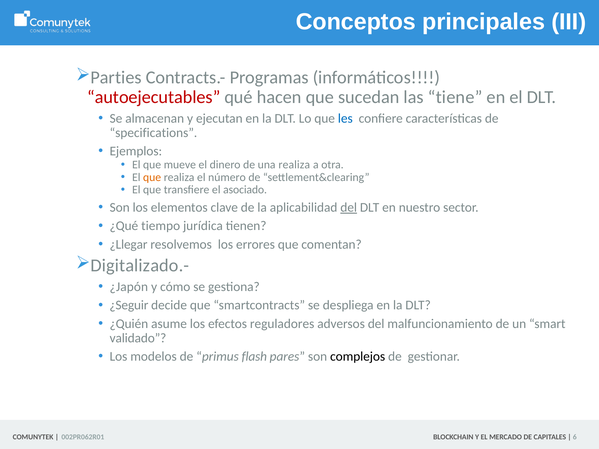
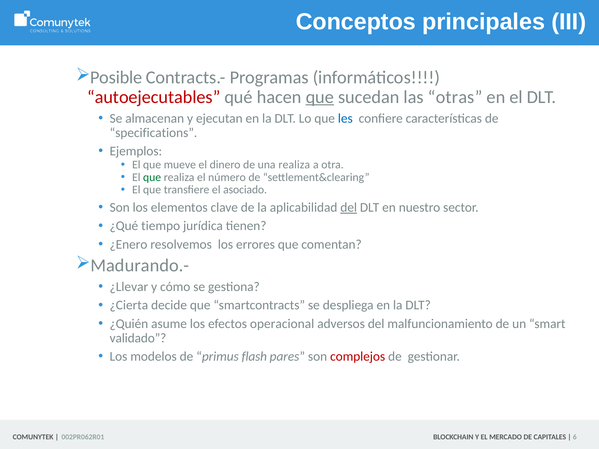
Parties: Parties -> Posible (116, 77)
que underline: none -> present (320, 97)
tiene: tiene -> otras (455, 97)
que colour: orange -> green (152, 177)
¿Llegar: ¿Llegar -> ¿Enero (128, 245)
Digitalizado.-: Digitalizado.- -> Madurando.- (140, 266)
¿Japón: ¿Japón -> ¿Llevar (129, 287)
¿Seguir: ¿Seguir -> ¿Cierta (129, 305)
reguladores: reguladores -> operacional (282, 324)
complejos colour: black -> red (358, 357)
